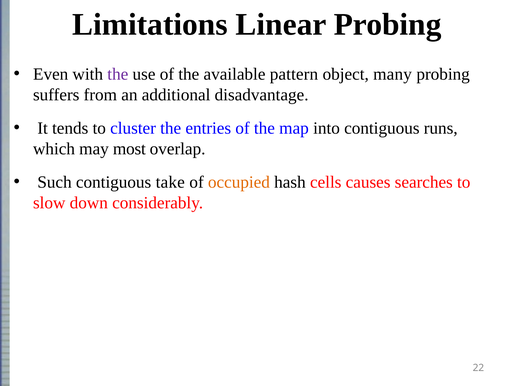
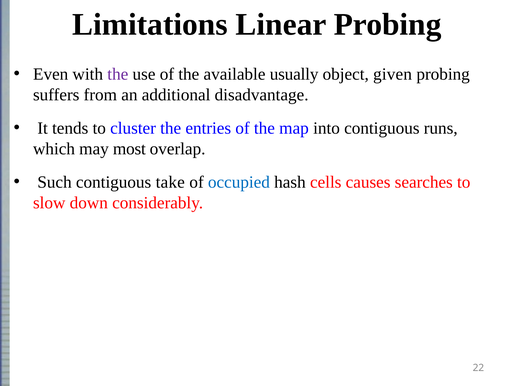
pattern: pattern -> usually (294, 74)
many: many -> given (393, 74)
occupied colour: orange -> blue (239, 182)
